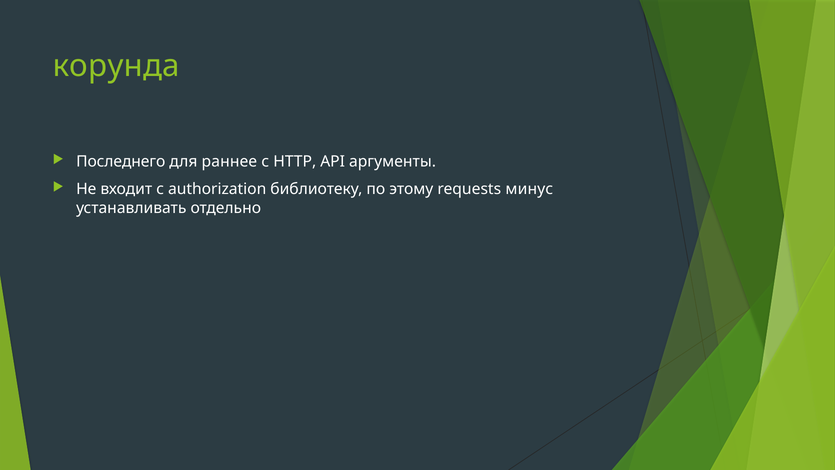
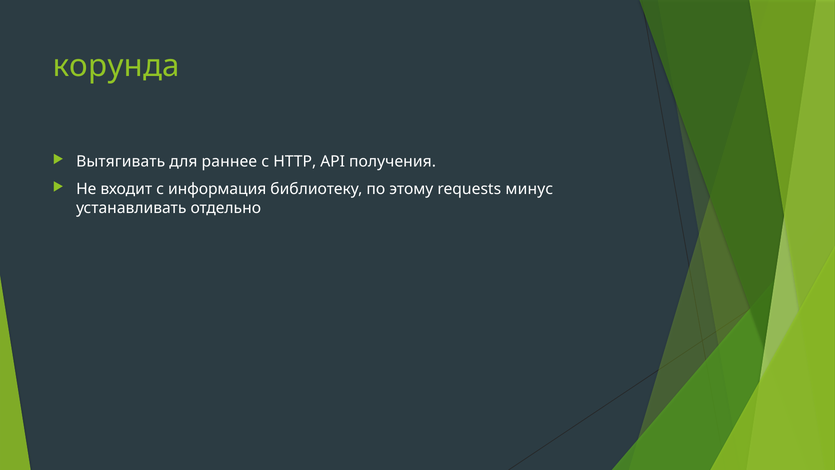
Последнего: Последнего -> Вытягивать (121, 162)
аргументы: аргументы -> получения (393, 162)
authorization: authorization -> информация (217, 189)
